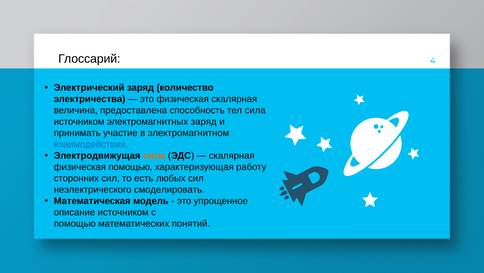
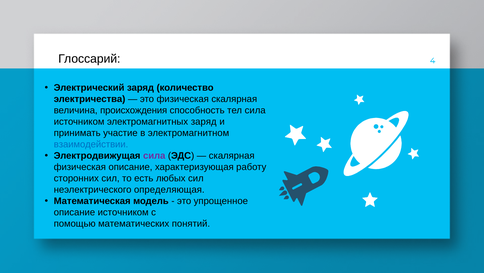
предоставлена: предоставлена -> происхождения (134, 110)
сила colour: orange -> purple (154, 155)
физическая помощью: помощью -> описание (130, 167)
смоделировать: смоделировать -> определяющая (169, 189)
